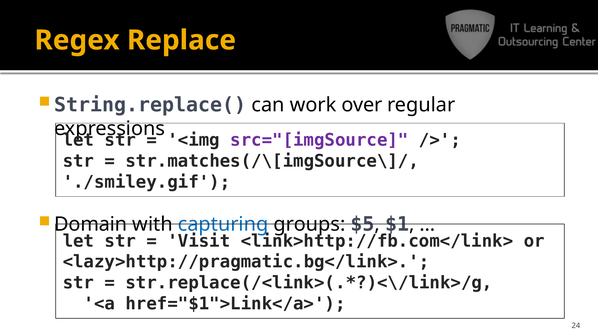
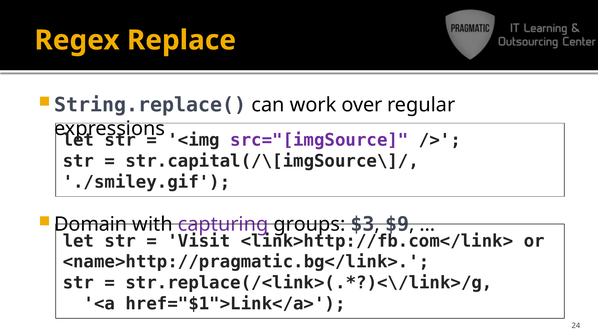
str.matches(/\[imgSource\]/: str.matches(/\[imgSource\]/ -> str.capital(/\[imgSource\]/ (272, 161)
capturing colour: blue -> purple (223, 225)
$5: $5 -> $3 (363, 225)
$1: $1 -> $9 (397, 225)
<lazy>http://pragmatic.bg</link>: <lazy>http://pragmatic.bg</link> -> <name>http://pragmatic.bg</link> (246, 262)
